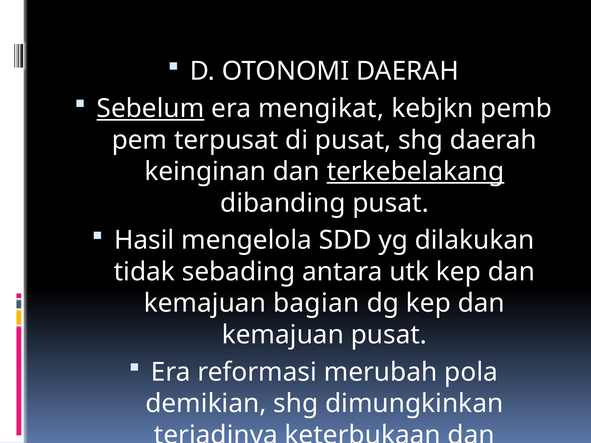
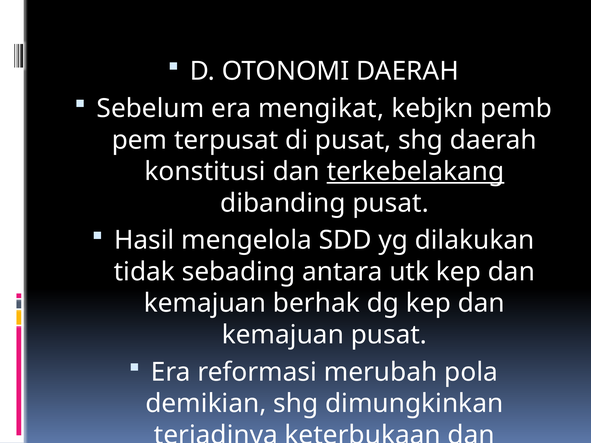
Sebelum underline: present -> none (150, 109)
keinginan: keinginan -> konstitusi (205, 172)
bagian: bagian -> berhak (316, 303)
